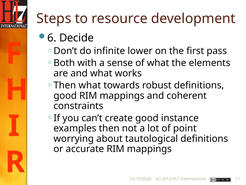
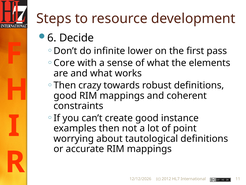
Both: Both -> Core (64, 63)
Then what: what -> crazy (90, 85)
